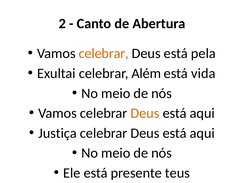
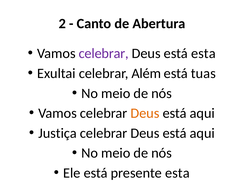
celebrar colour: orange -> purple (104, 53)
está pela: pela -> esta (203, 53)
vida: vida -> tuas (203, 73)
presente teus: teus -> esta (177, 173)
